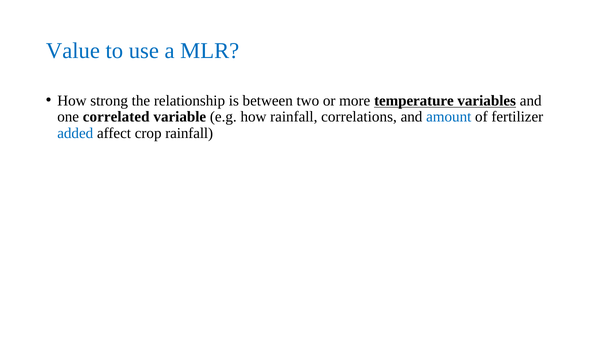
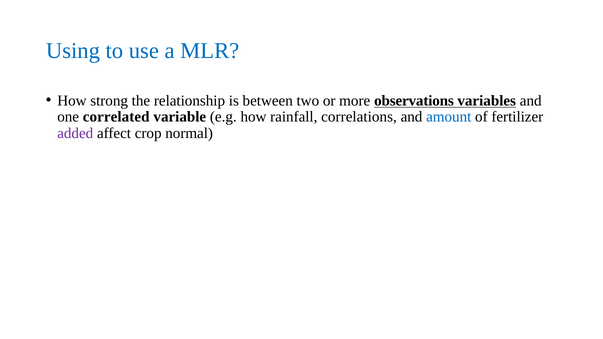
Value: Value -> Using (73, 51)
temperature: temperature -> observations (414, 101)
added colour: blue -> purple (75, 133)
crop rainfall: rainfall -> normal (189, 133)
